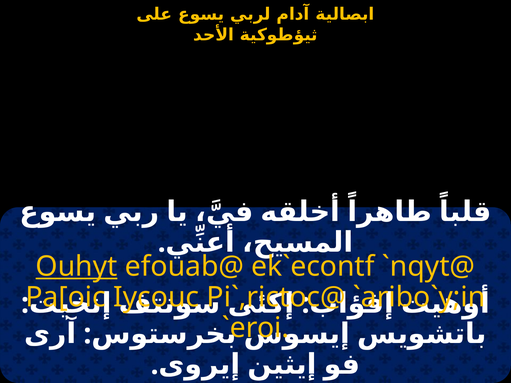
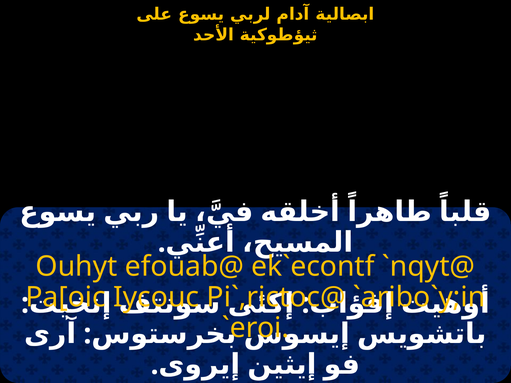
Ouhyt underline: present -> none (77, 267)
